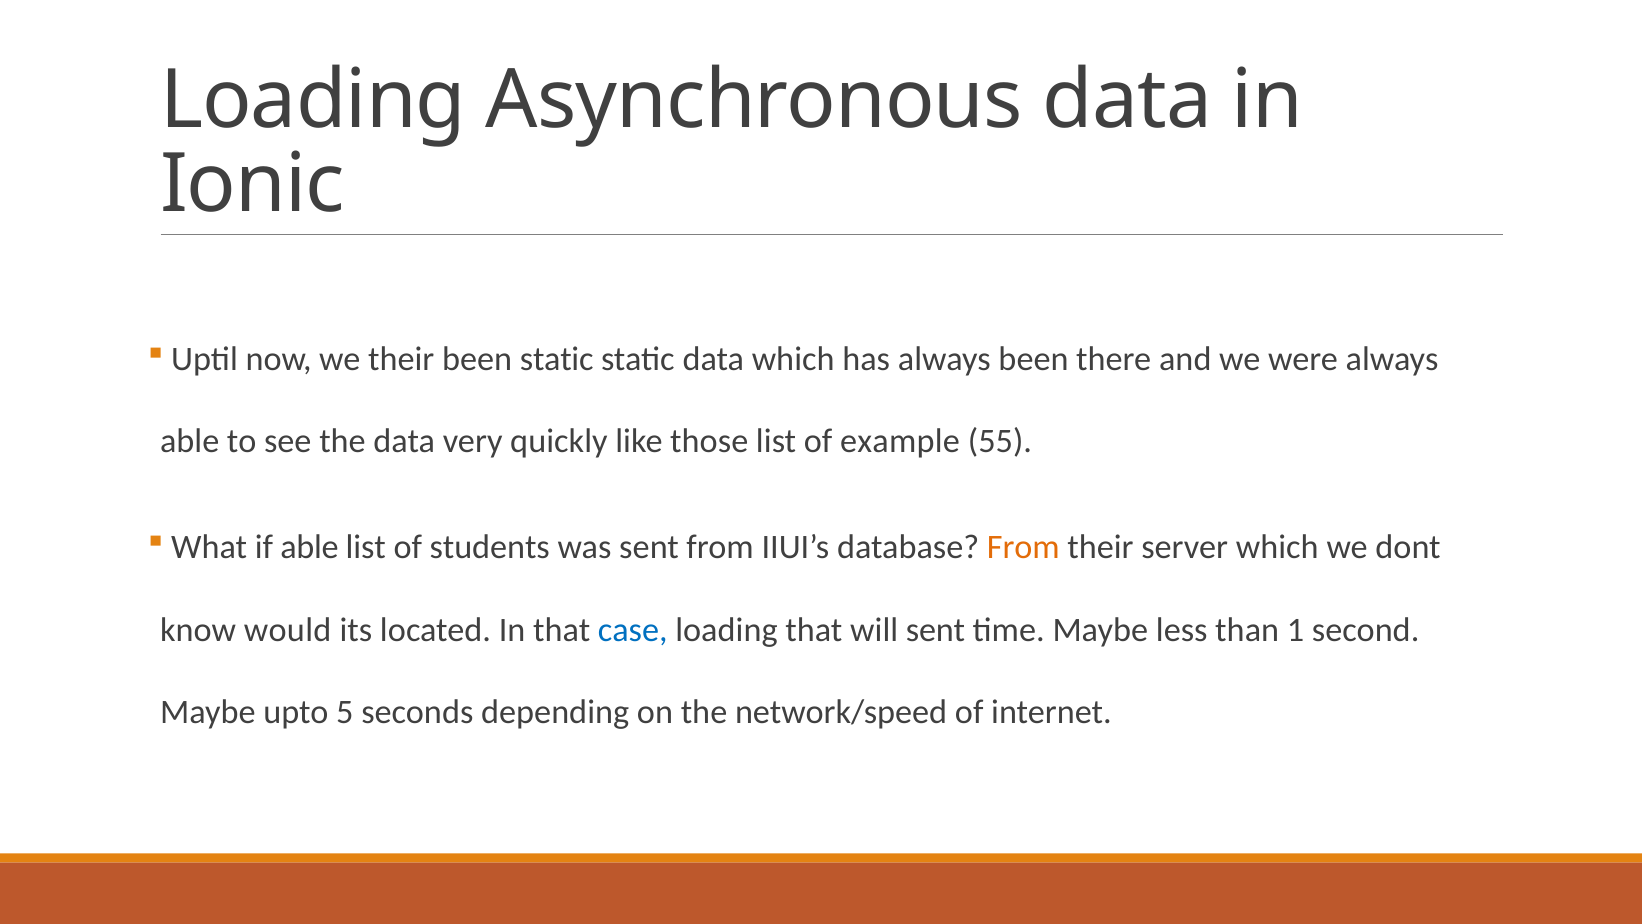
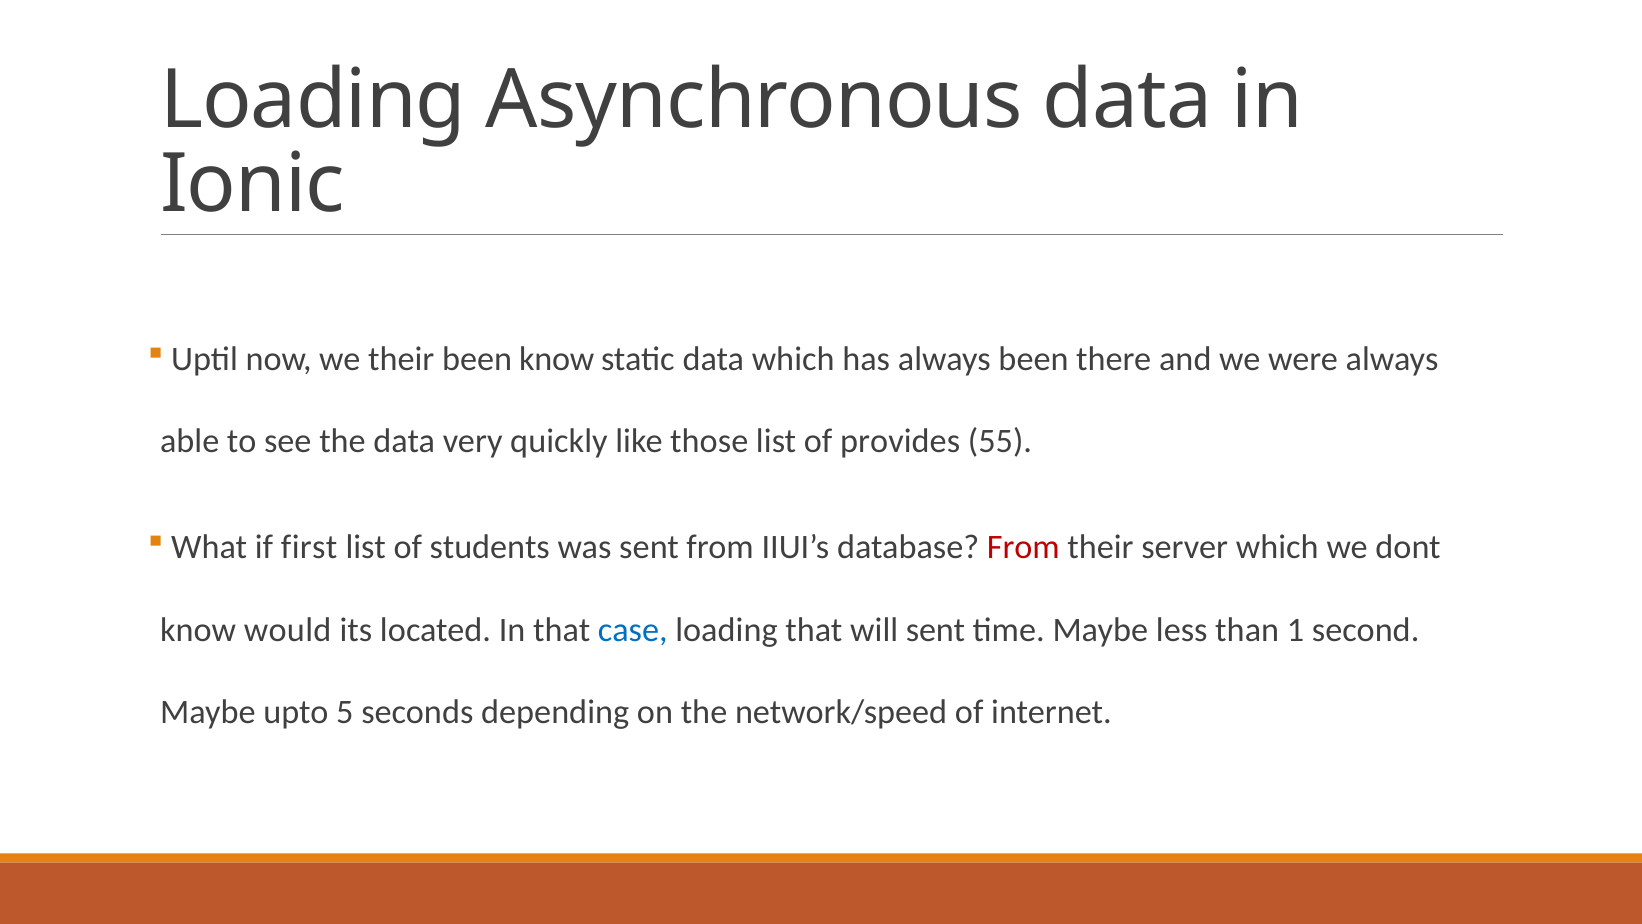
been static: static -> know (557, 359)
example: example -> provides (900, 441)
if able: able -> first (309, 547)
From colour: orange -> red (1023, 547)
